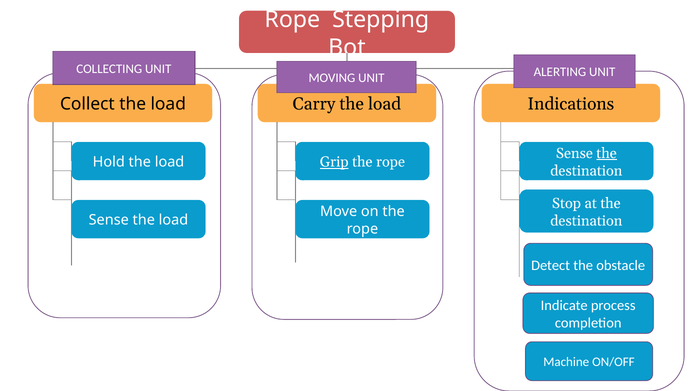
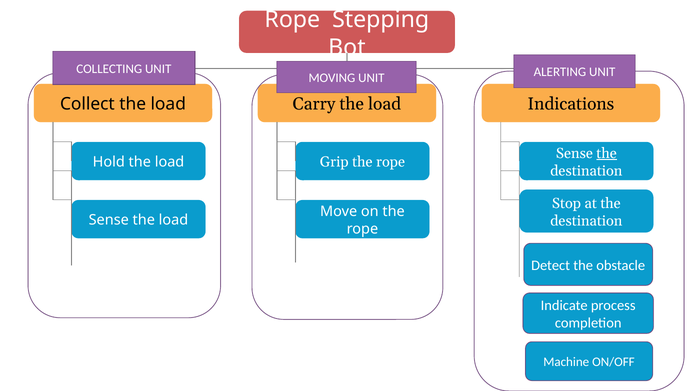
Grip underline: present -> none (334, 162)
